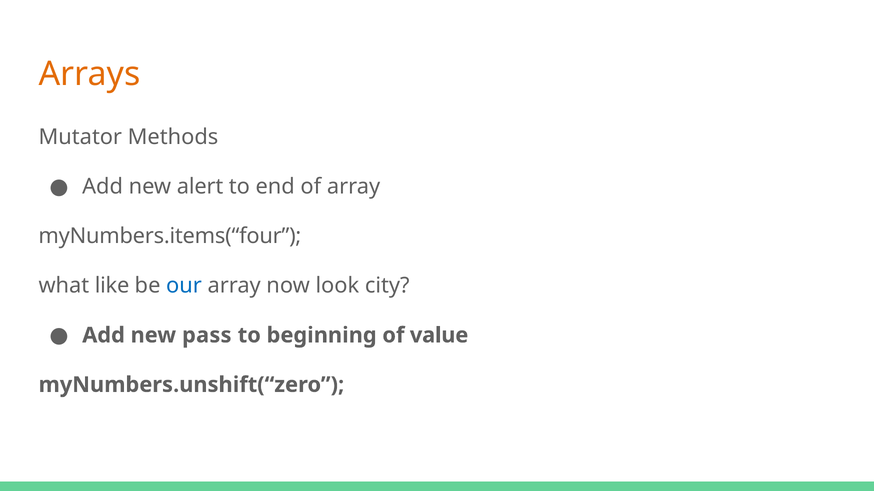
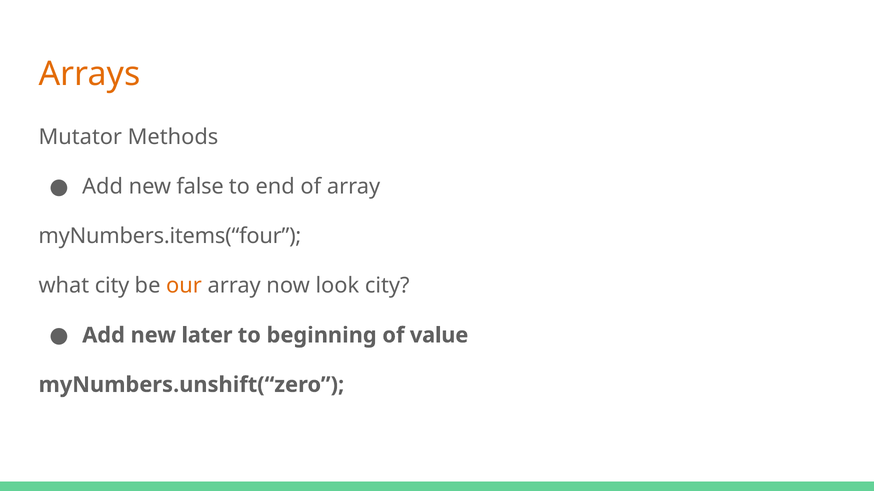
alert: alert -> false (200, 187)
what like: like -> city (112, 286)
our colour: blue -> orange (184, 286)
pass: pass -> later (207, 336)
